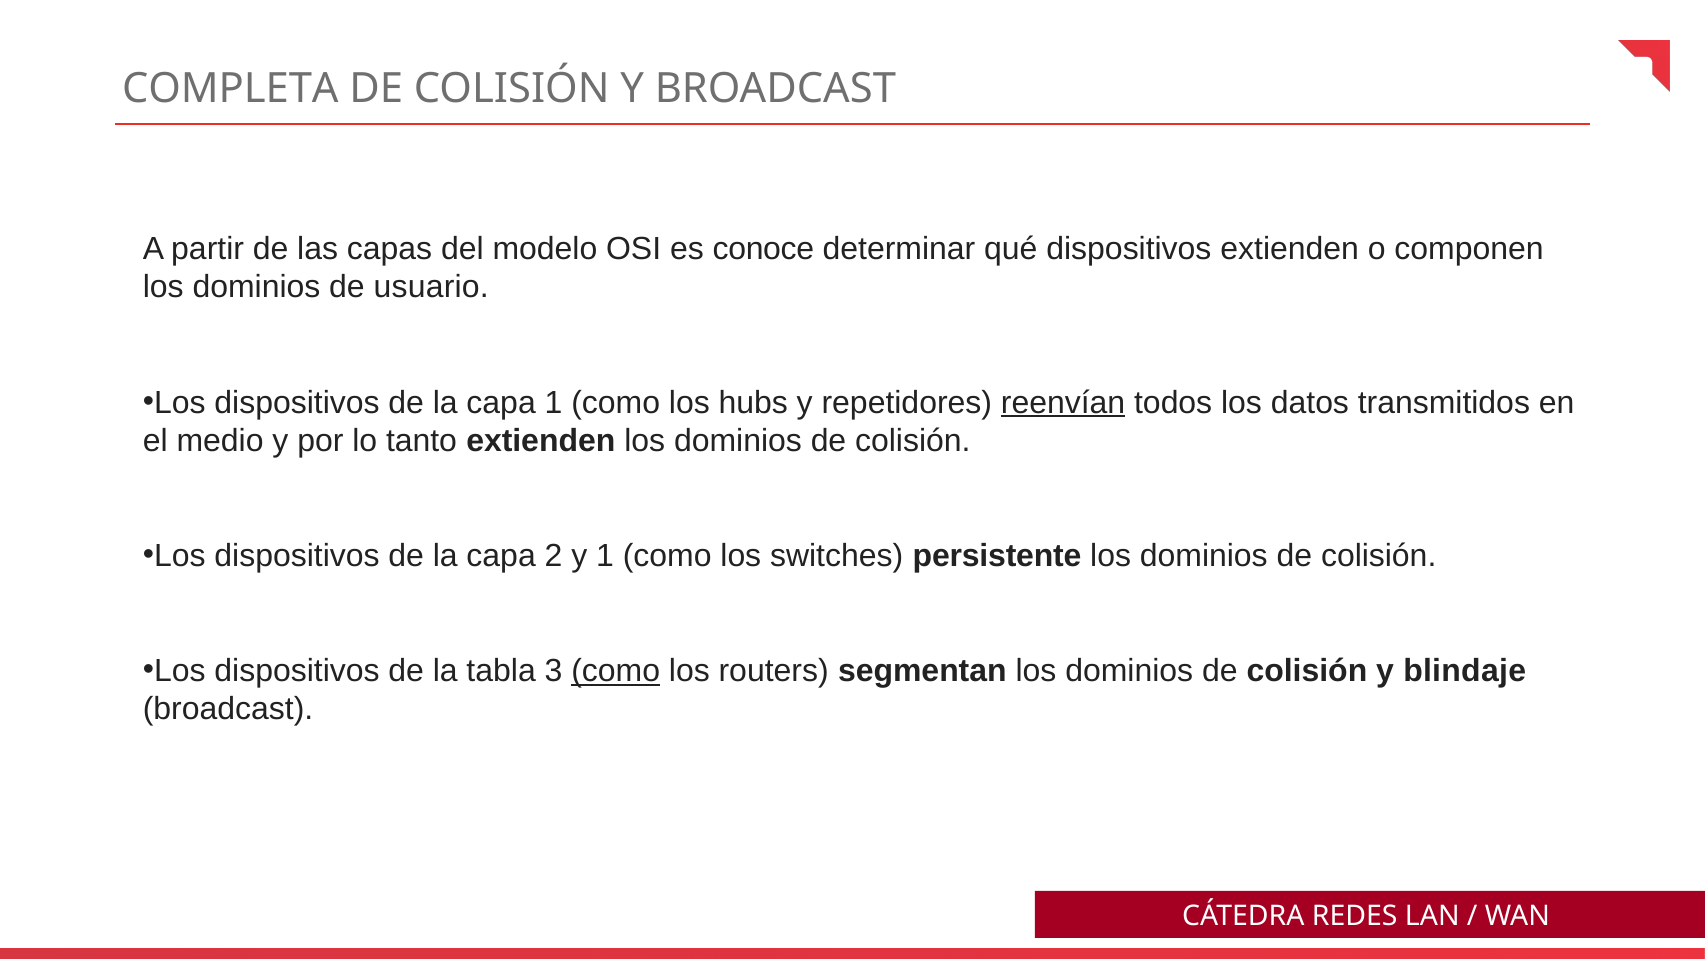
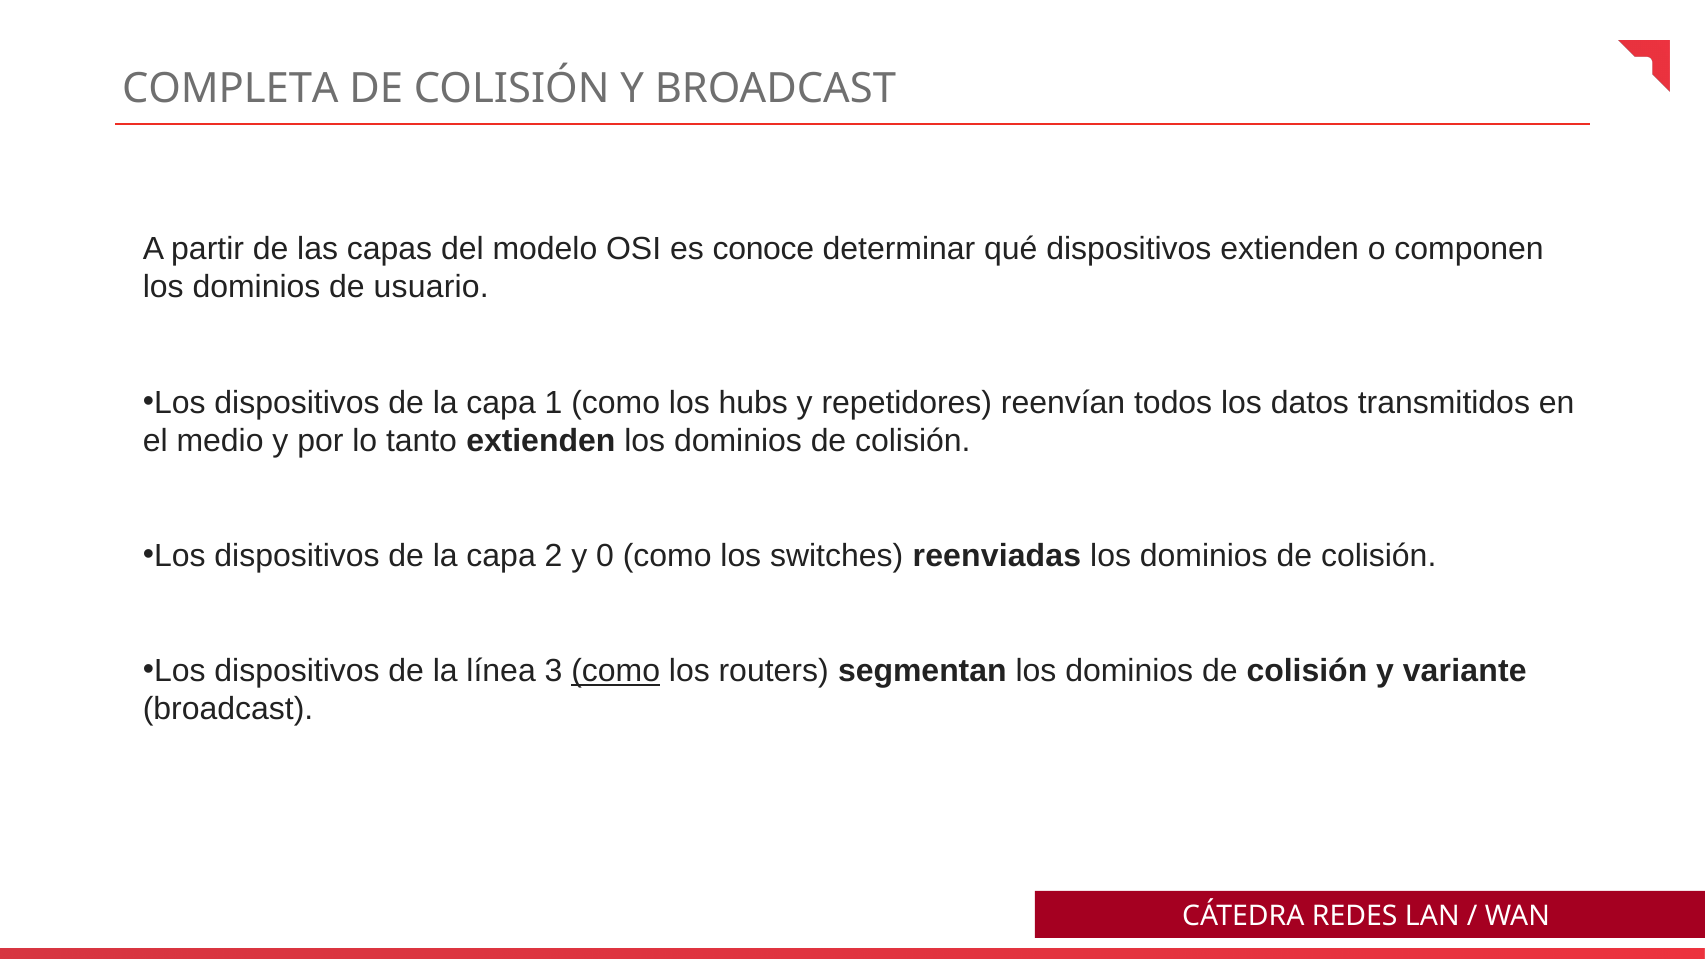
reenvían underline: present -> none (1063, 403)
y 1: 1 -> 0 (605, 556)
persistente: persistente -> reenviadas (997, 556)
tabla: tabla -> línea (501, 671)
blindaje: blindaje -> variante (1465, 671)
